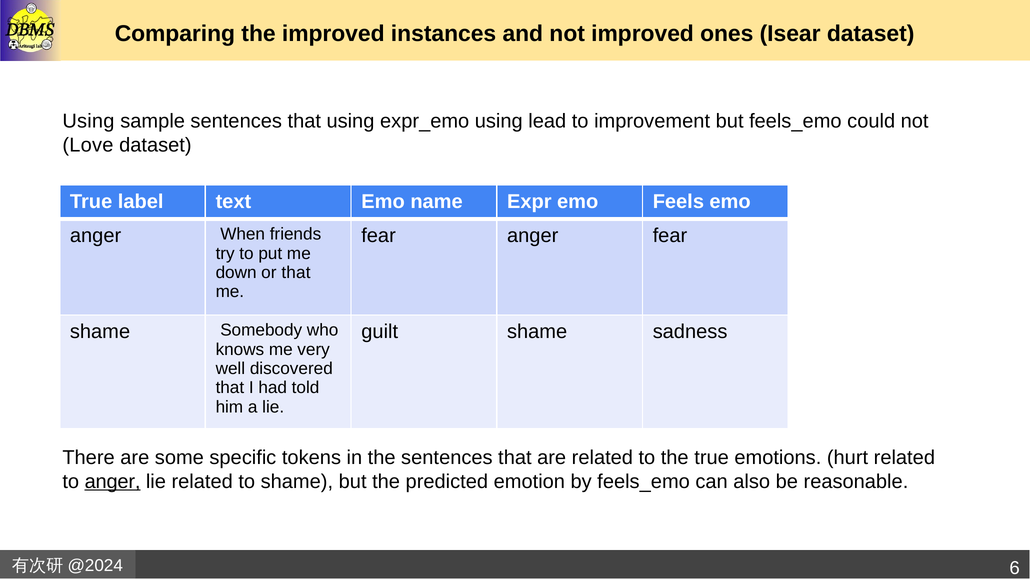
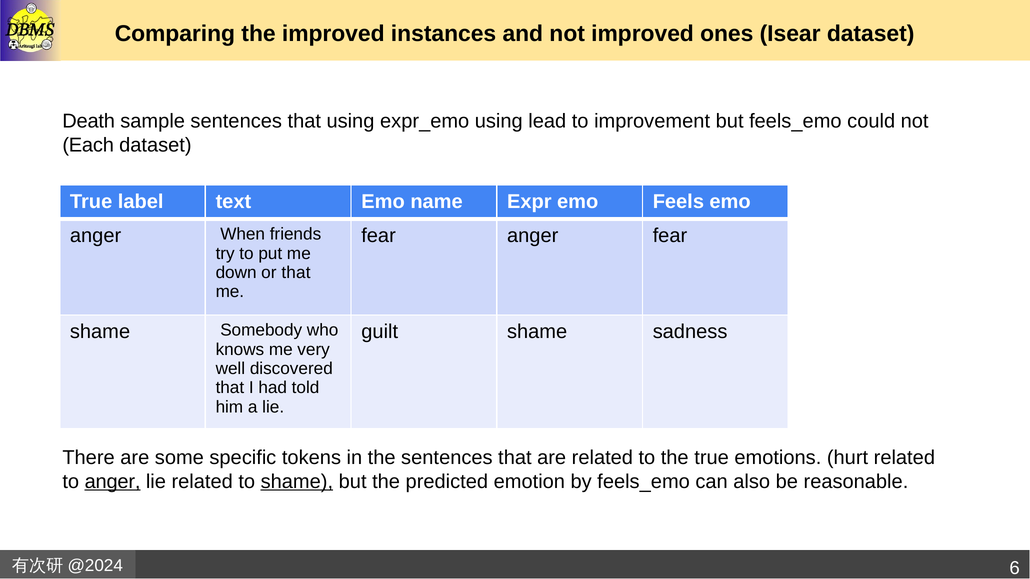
Using: Using -> Death (89, 121)
Love: Love -> Each (88, 145)
shame underline: none -> present (297, 482)
